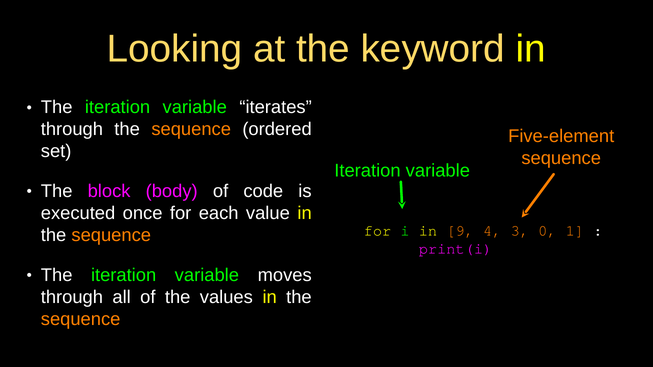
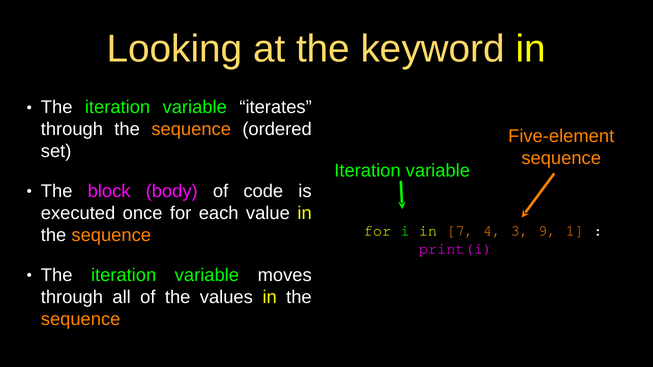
9: 9 -> 7 (460, 231)
0: 0 -> 9 (547, 231)
